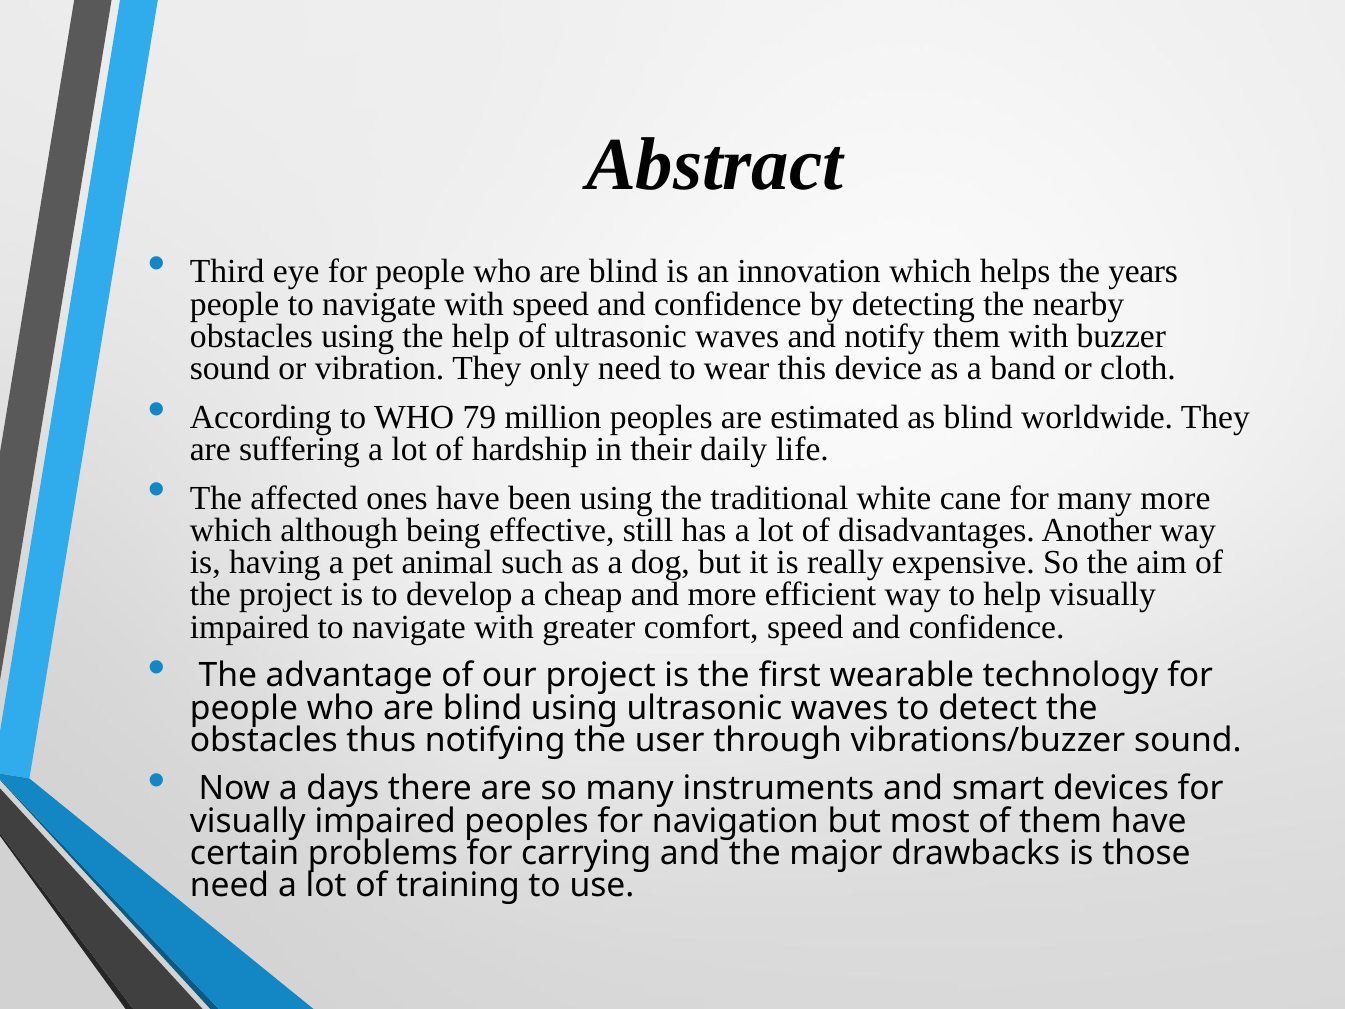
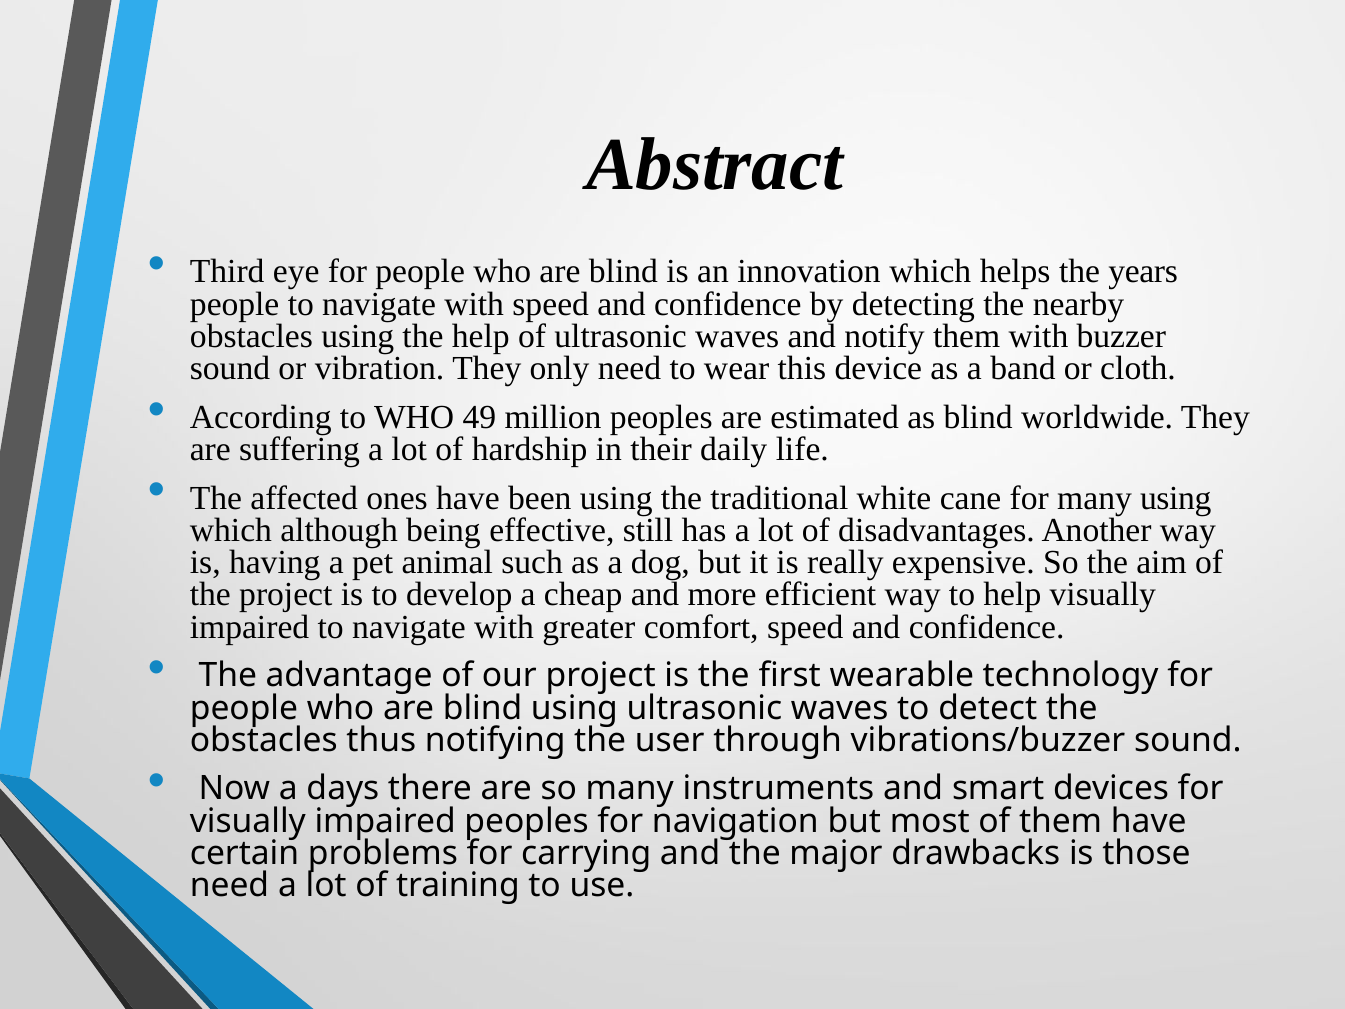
79: 79 -> 49 (479, 417)
many more: more -> using (1176, 498)
